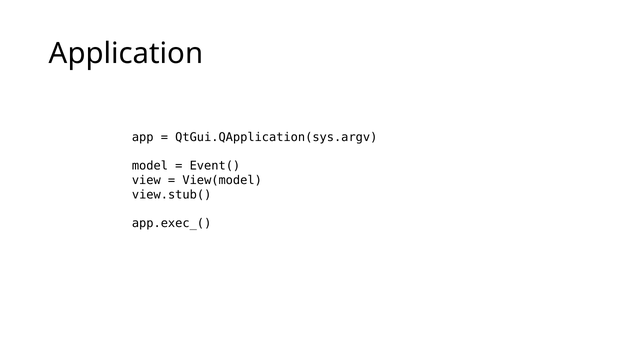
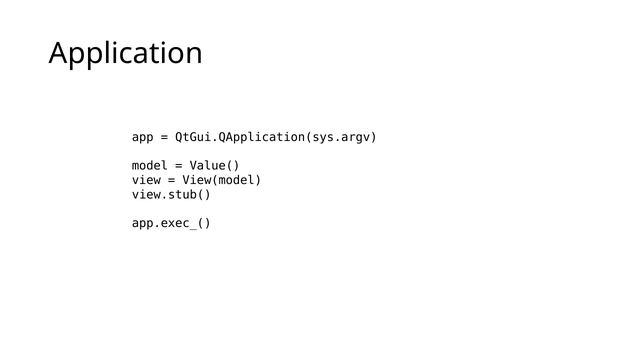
Event(: Event( -> Value( (215, 166)
